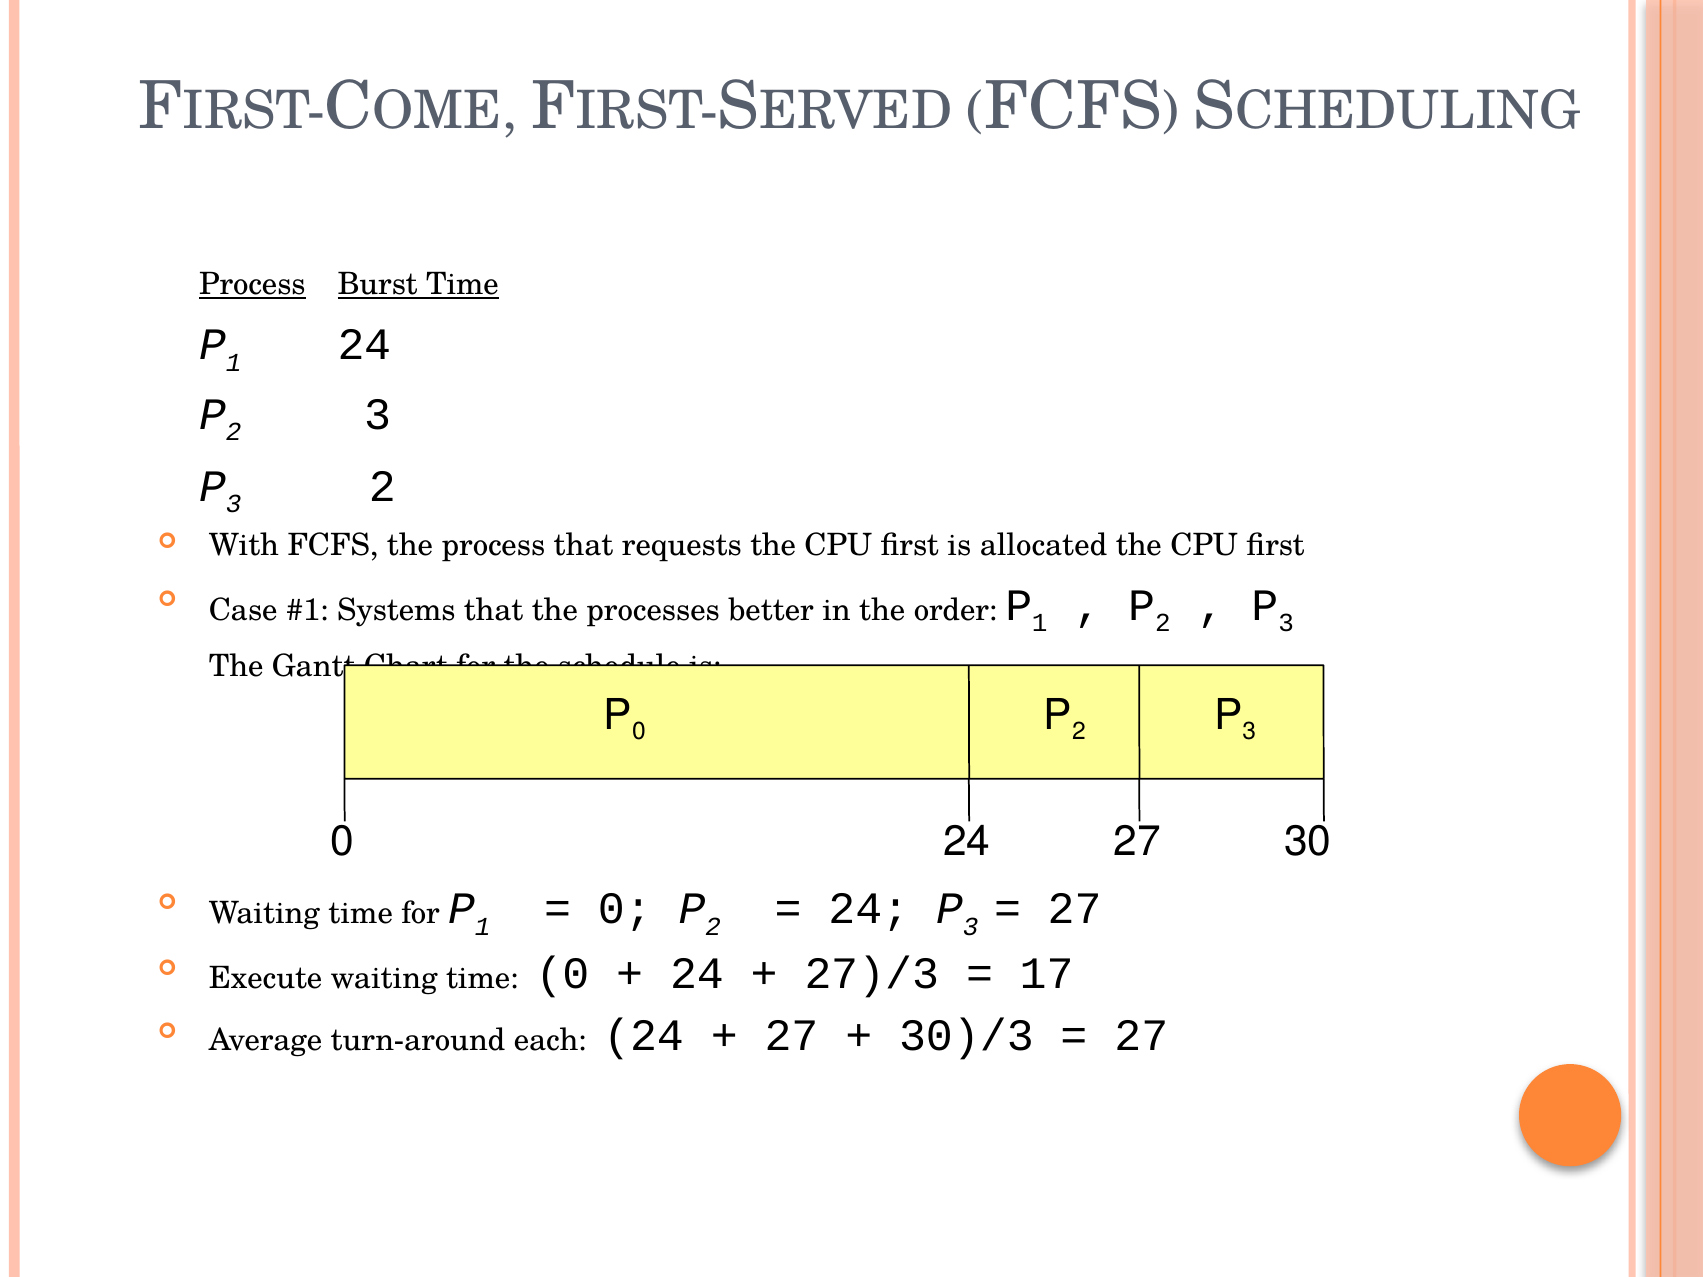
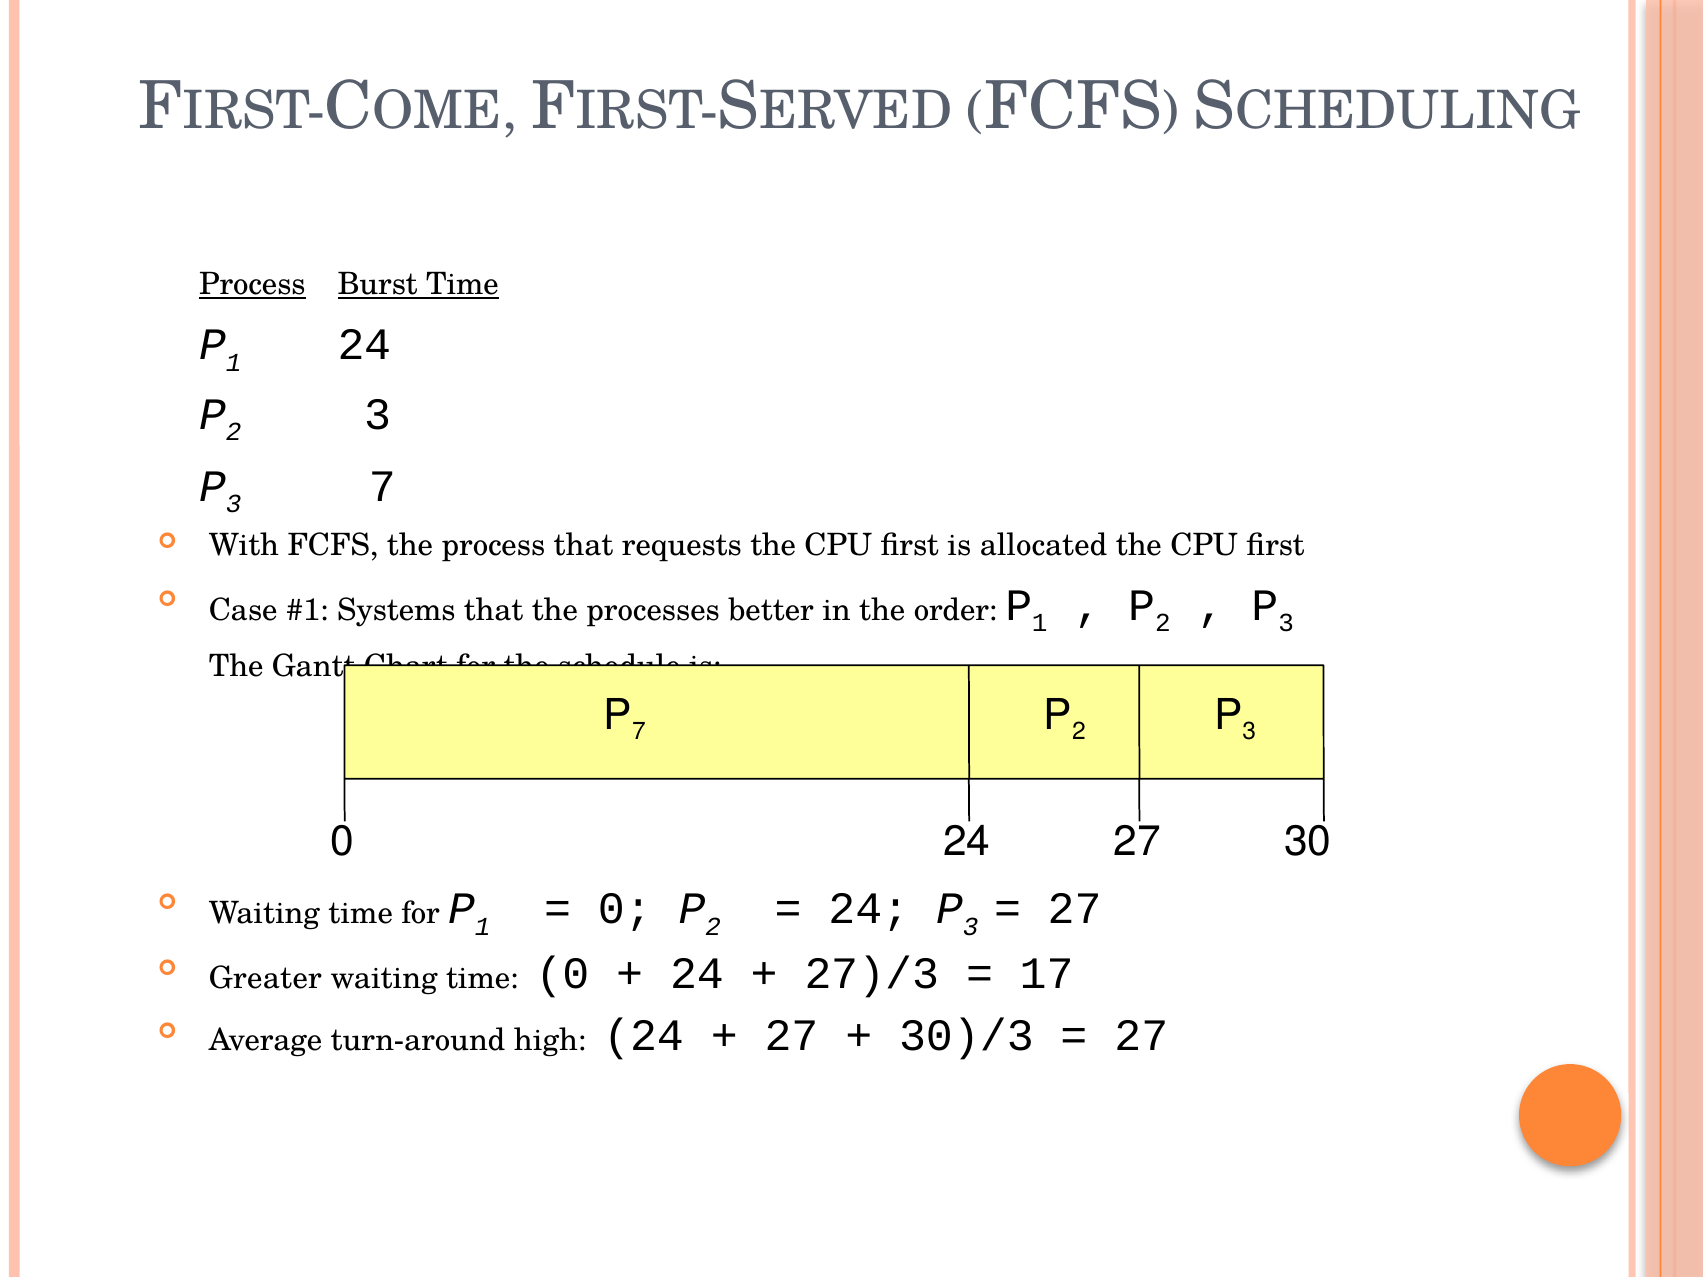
3 2: 2 -> 7 (382, 486)
0: 0 -> 7 (639, 732)
Execute: Execute -> Greater (265, 978)
each: each -> high (550, 1041)
